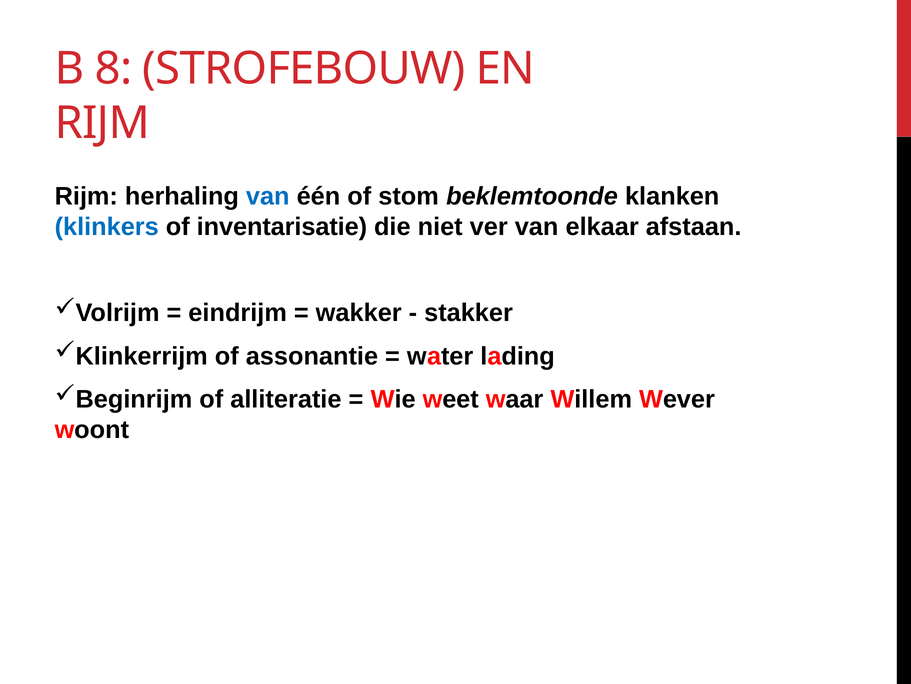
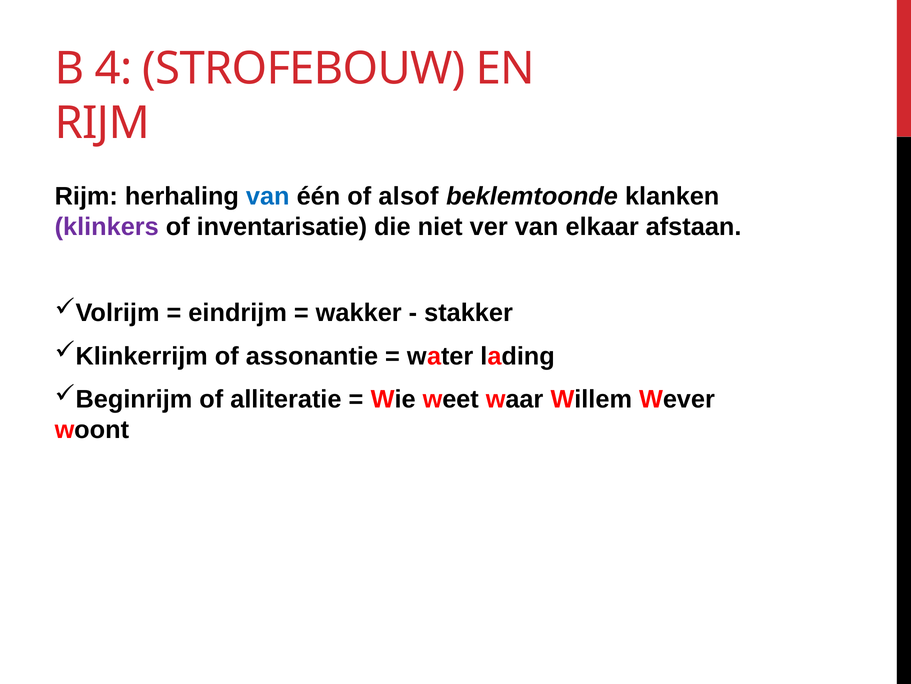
8: 8 -> 4 (114, 68)
stom: stom -> alsof (408, 196)
klinkers colour: blue -> purple (107, 227)
